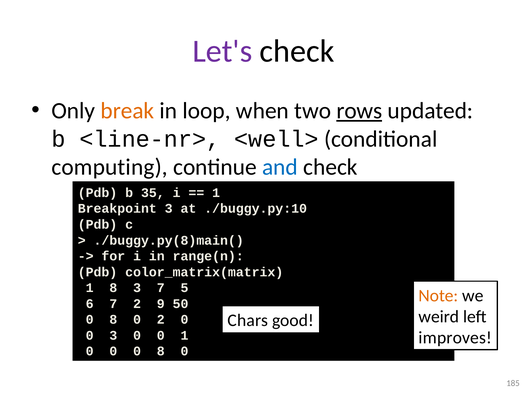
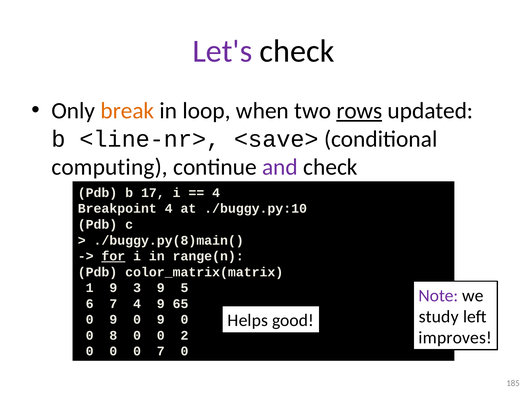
<well>: <well> -> <save> (276, 139)
and colour: blue -> purple (280, 167)
35: 35 -> 17 (153, 192)
1: 1 -> 4 (216, 192)
Breakpoint 3: 3 -> 4 (169, 208)
for underline: none -> present (113, 256)
1 8: 8 -> 9 (113, 287)
3 7: 7 -> 9 (161, 287)
Note colour: orange -> purple (438, 295)
7 2: 2 -> 4 (137, 303)
50: 50 -> 65 (181, 303)
weird: weird -> study (439, 316)
Chars: Chars -> Helps (248, 320)
8: 8 -> 9 (113, 319)
2: 2 -> 9 (161, 319)
0 3: 3 -> 8 (113, 335)
0 1: 1 -> 2 (184, 335)
0 0 8: 8 -> 7 (161, 351)
